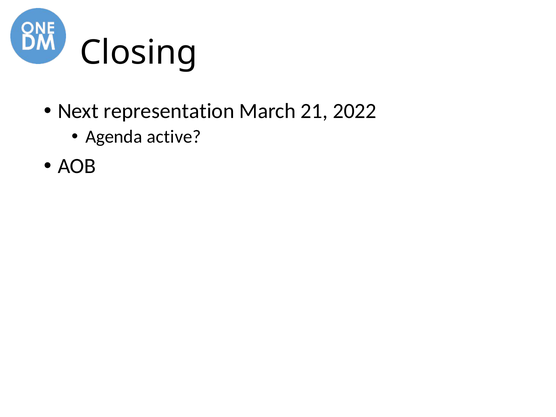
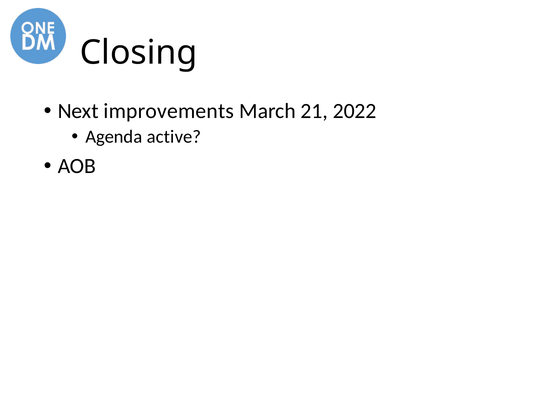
representation: representation -> improvements (169, 111)
